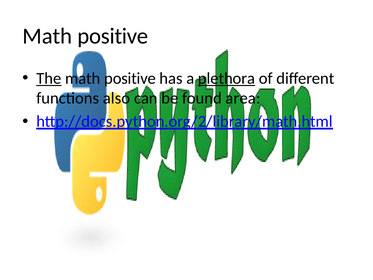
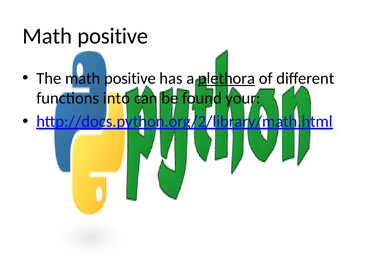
The underline: present -> none (49, 78)
also: also -> into (116, 98)
area: area -> your (243, 98)
